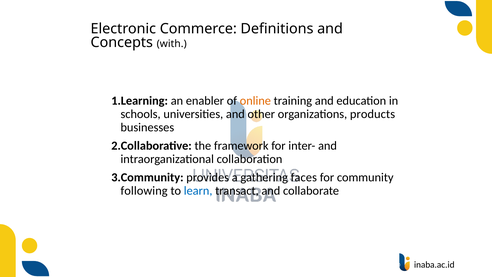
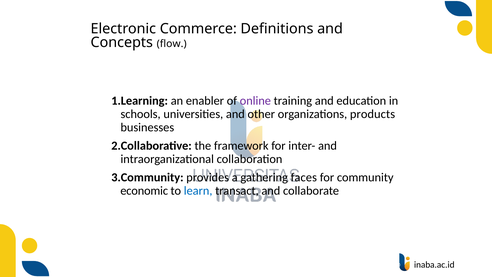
with: with -> flow (172, 44)
online colour: orange -> purple (255, 101)
following: following -> economic (144, 191)
